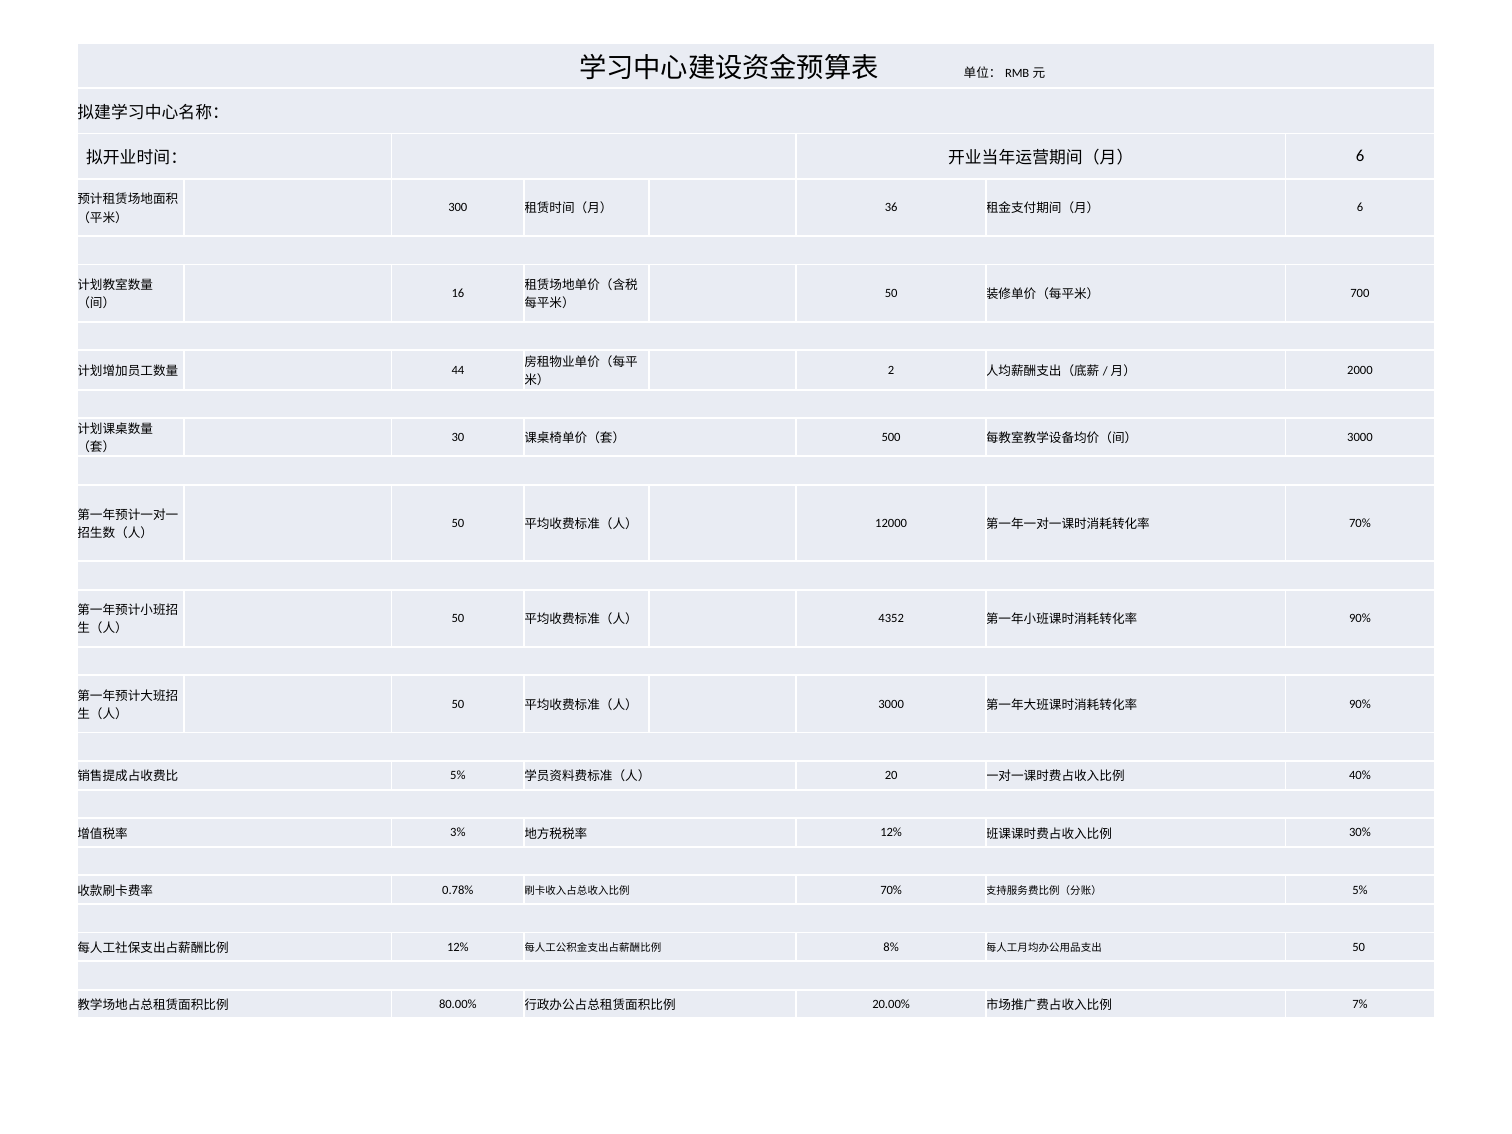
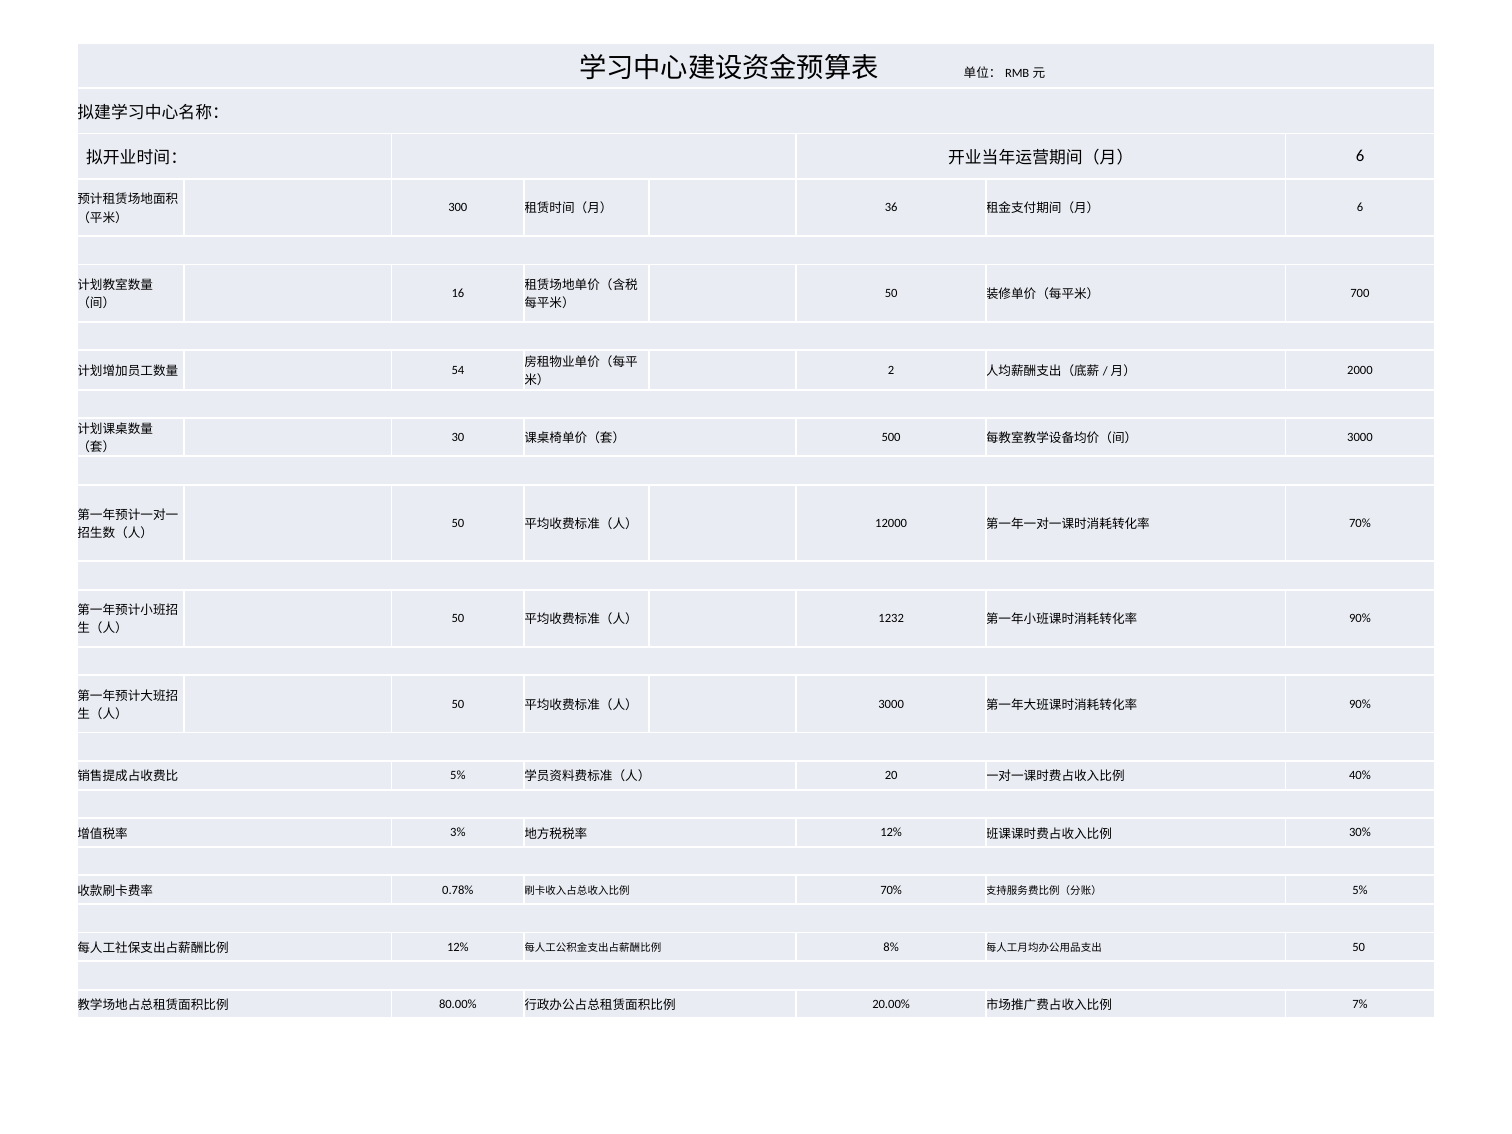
44: 44 -> 54 (458, 370)
4352: 4352 -> 1232 (891, 618)
